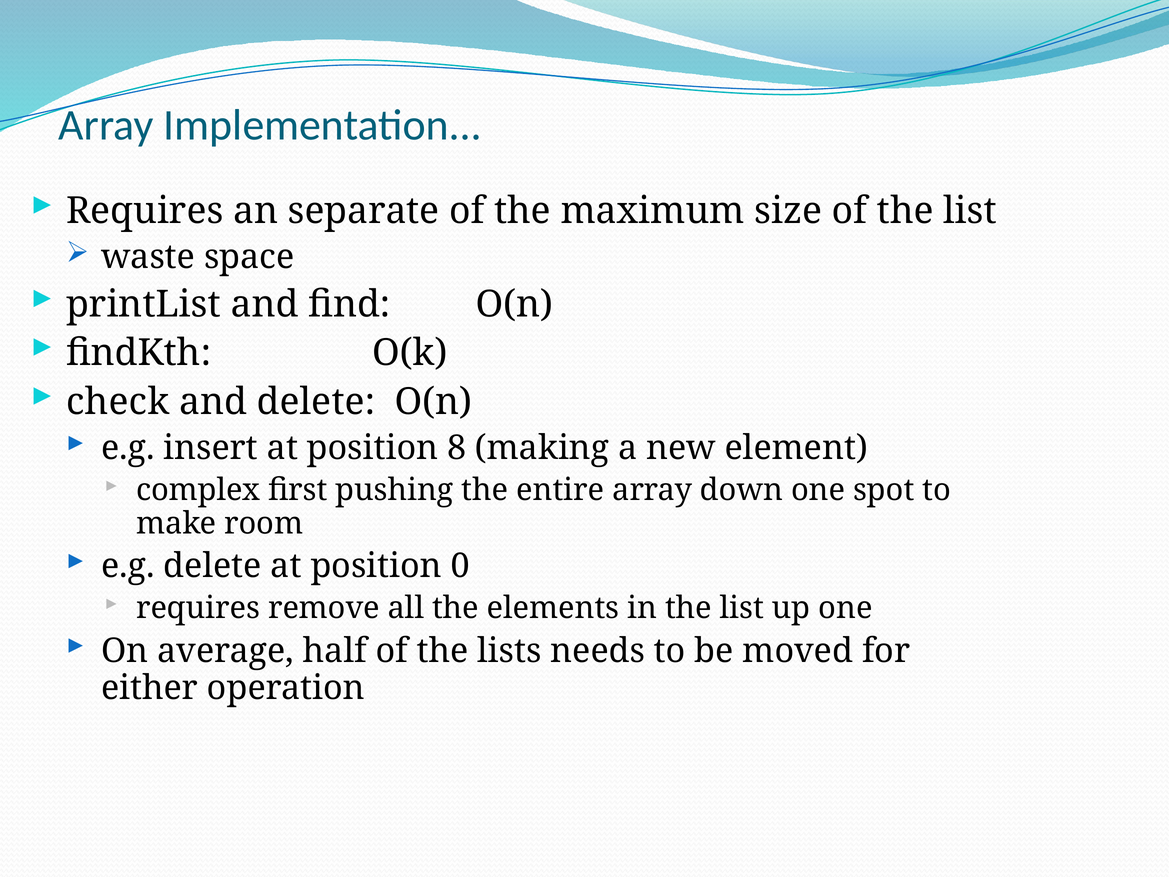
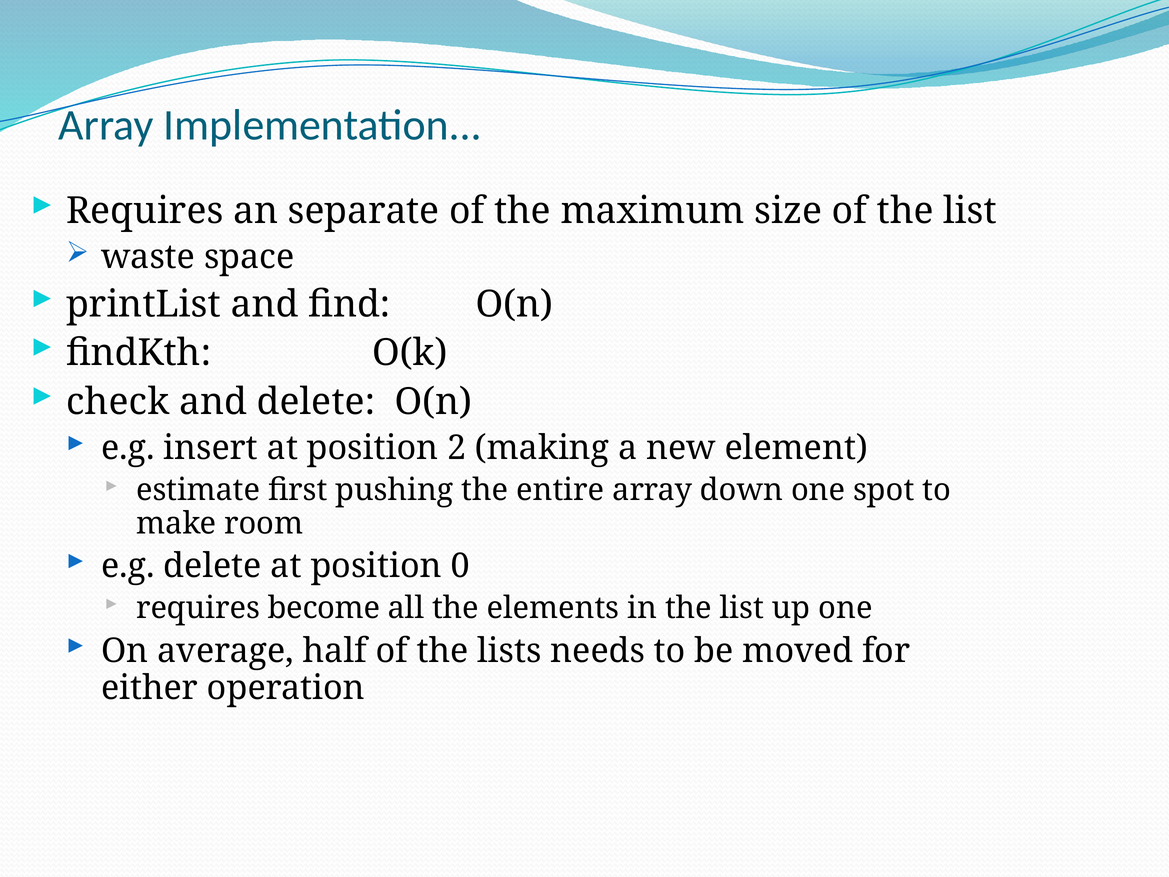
8: 8 -> 2 (457, 448)
complex: complex -> estimate (198, 490)
remove: remove -> become (324, 608)
